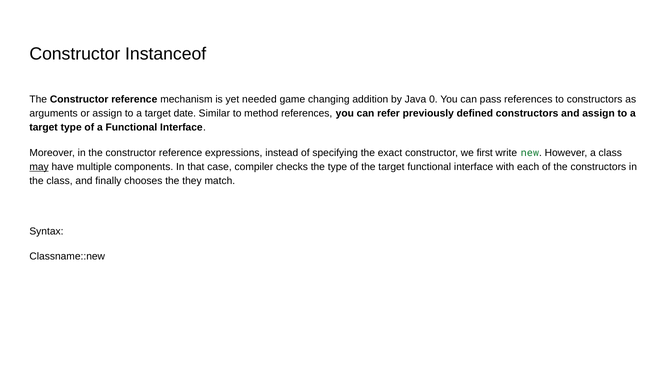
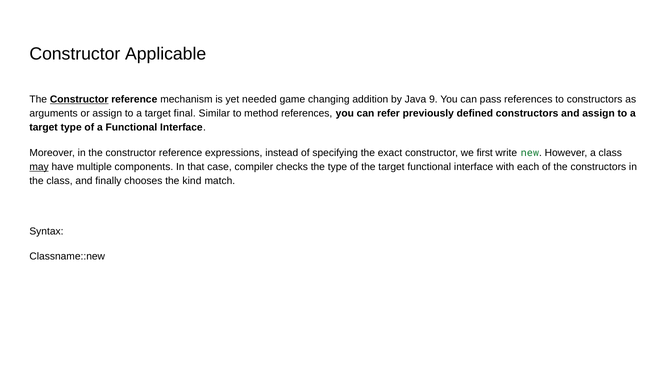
Instanceof: Instanceof -> Applicable (166, 54)
Constructor underline: none -> present (79, 100)
0: 0 -> 9 (433, 100)
date: date -> final (185, 114)
they: they -> kind (192, 181)
